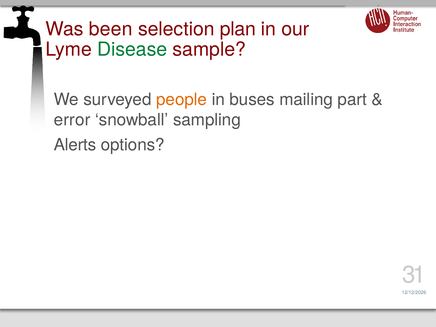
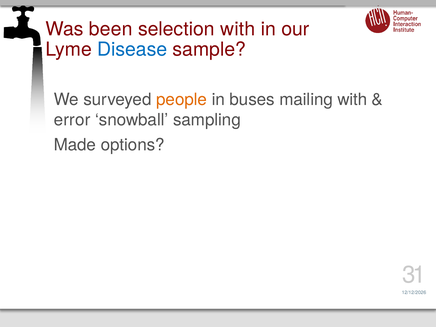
selection plan: plan -> with (238, 29)
Disease colour: green -> blue (132, 50)
mailing part: part -> with (352, 99)
Alerts: Alerts -> Made (75, 145)
